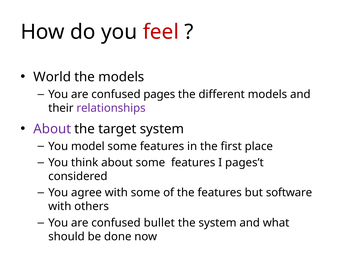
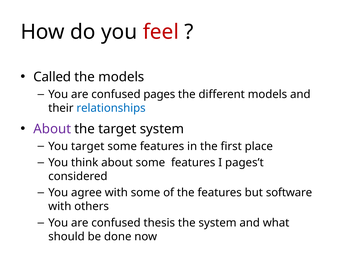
World: World -> Called (52, 77)
relationships colour: purple -> blue (111, 108)
You model: model -> target (88, 146)
bullet: bullet -> thesis (159, 222)
